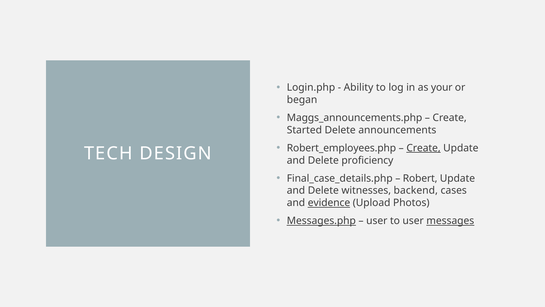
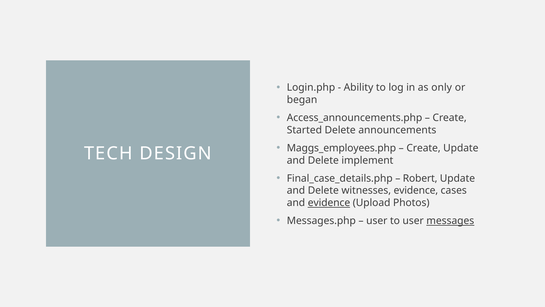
your: your -> only (442, 87)
Maggs_announcements.php: Maggs_announcements.php -> Access_announcements.php (355, 118)
Robert_employees.php: Robert_employees.php -> Maggs_employees.php (341, 148)
Create underline: present -> none (424, 148)
proficiency: proficiency -> implement (367, 160)
witnesses backend: backend -> evidence (416, 190)
Messages.php underline: present -> none (321, 221)
